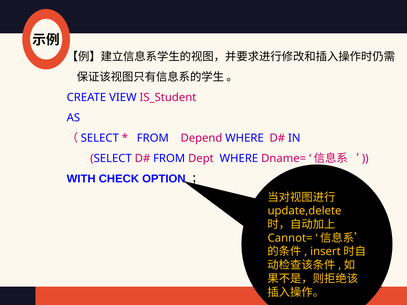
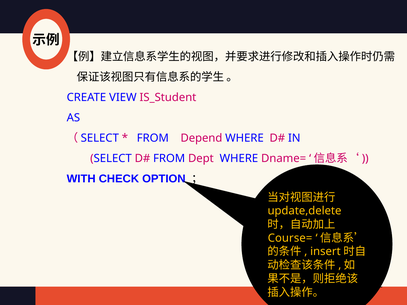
Cannot=: Cannot= -> Course= (290, 238)
